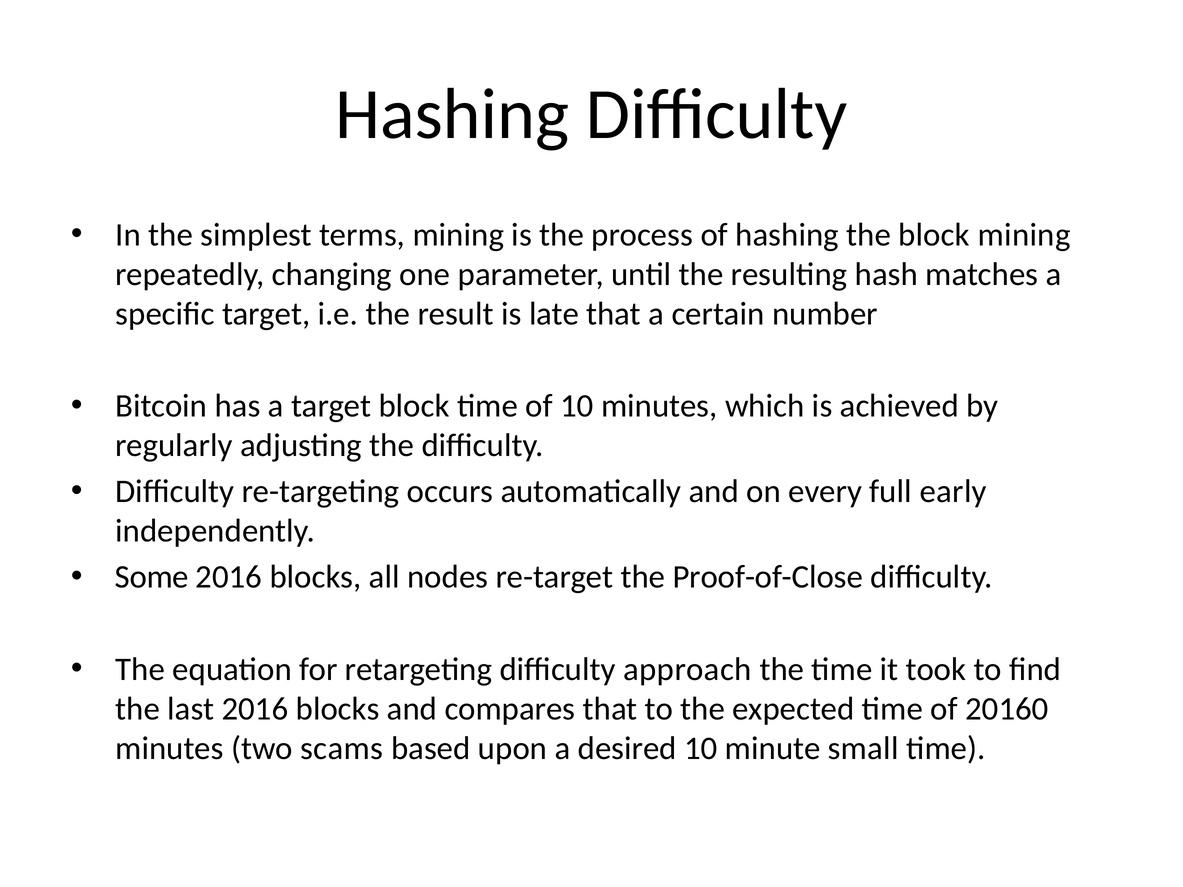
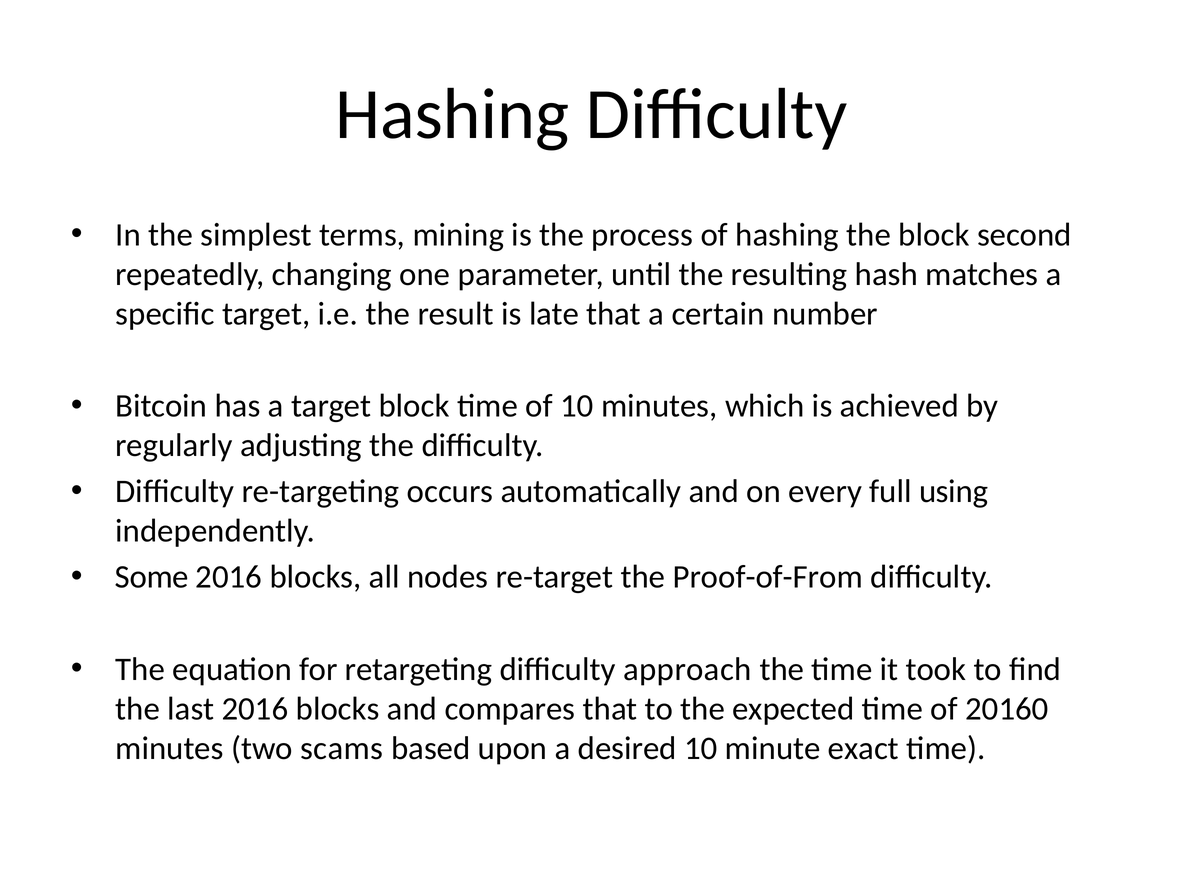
block mining: mining -> second (1024, 235)
early: early -> using (954, 492)
Proof-of-Close: Proof-of-Close -> Proof-of-From (768, 577)
small: small -> exact (863, 748)
